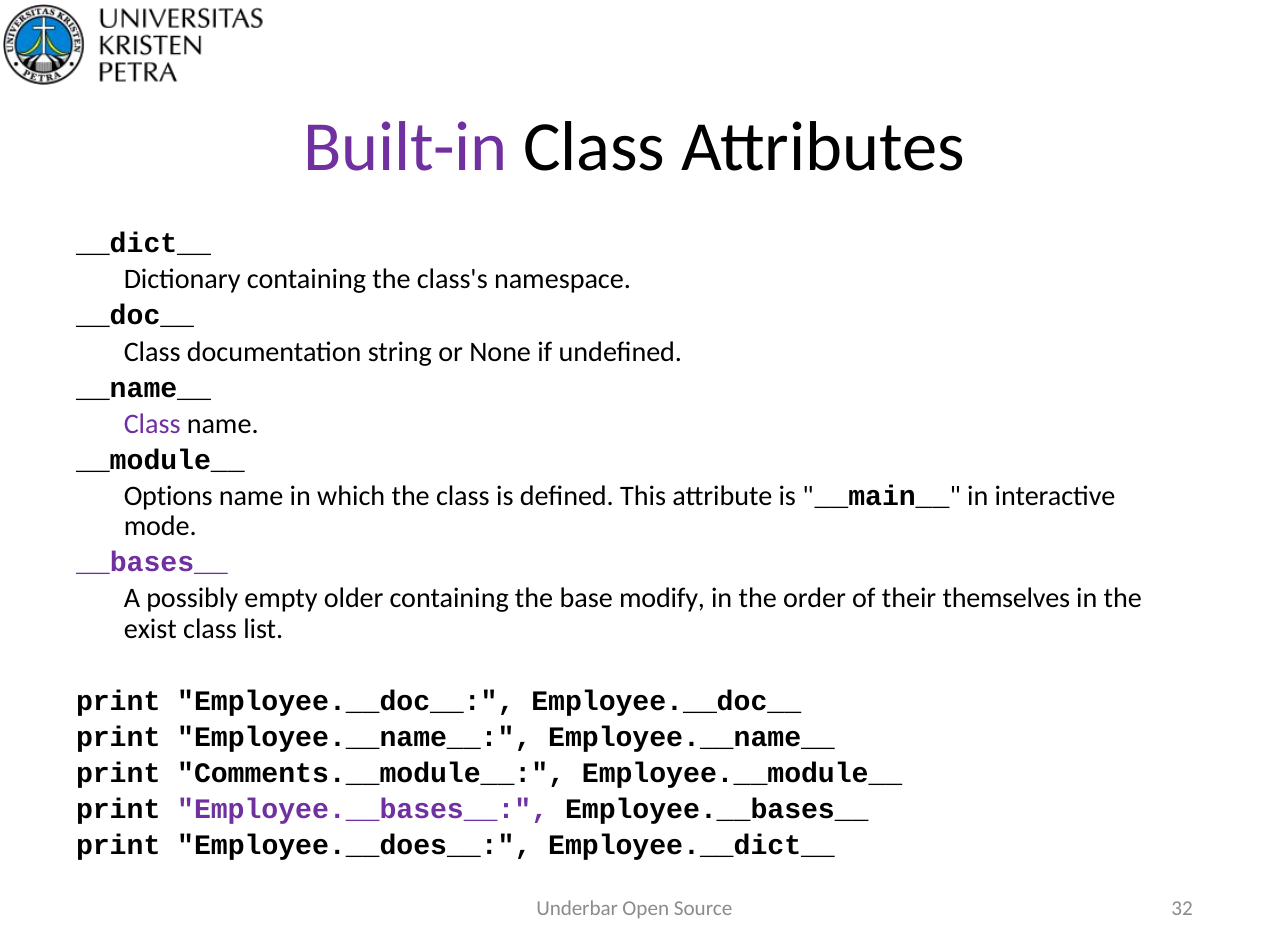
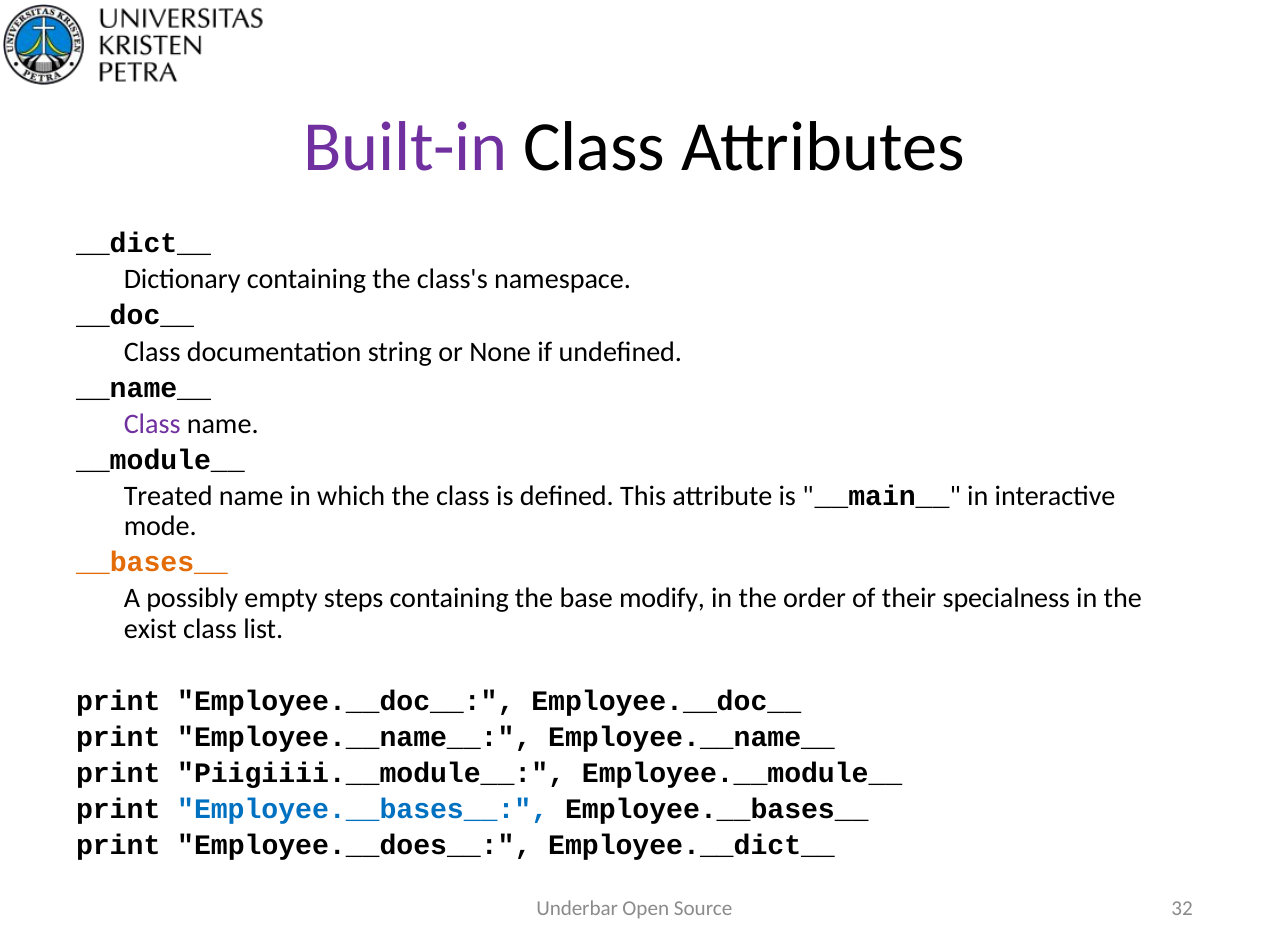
Options: Options -> Treated (168, 496)
__bases__ colour: purple -> orange (152, 562)
older: older -> steps (354, 599)
themselves: themselves -> specialness (1006, 599)
Comments.__module__: Comments.__module__ -> Piigiiii.__module__ (371, 773)
Employee.__bases__ colour: purple -> blue (363, 809)
